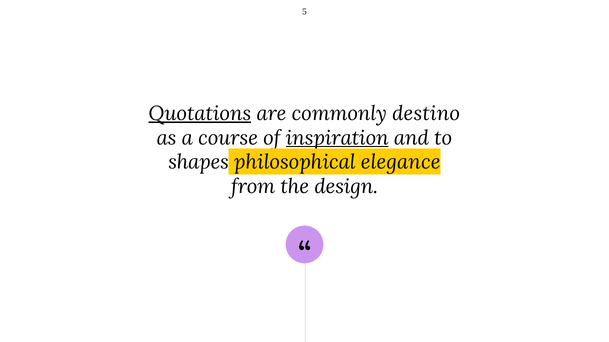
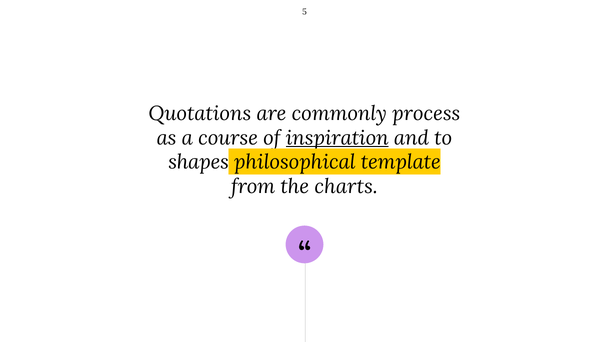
Quotations underline: present -> none (200, 114)
destino: destino -> process (426, 114)
elegance: elegance -> template (401, 162)
design: design -> charts (346, 187)
